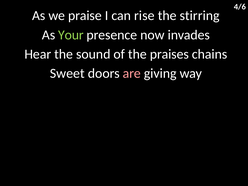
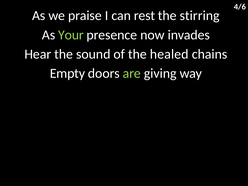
rise: rise -> rest (144, 16)
praises: praises -> healed (169, 54)
Sweet: Sweet -> Empty (67, 73)
are colour: pink -> light green (132, 73)
